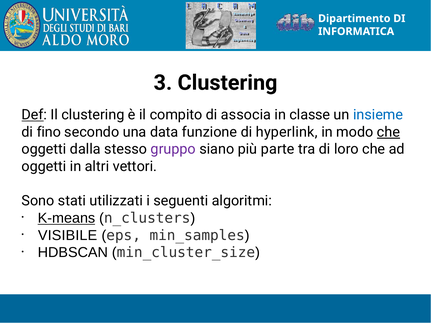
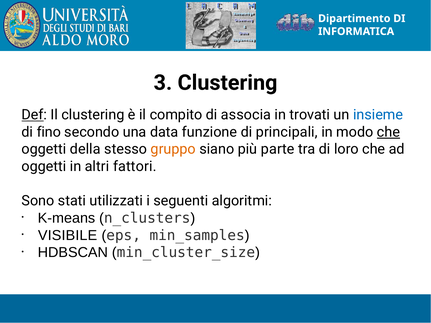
classe: classe -> trovati (310, 115)
hyperlink: hyperlink -> principali (287, 132)
dalla: dalla -> della (85, 149)
gruppo colour: purple -> orange (173, 149)
vettori: vettori -> fattori (135, 167)
K-means underline: present -> none (66, 218)
